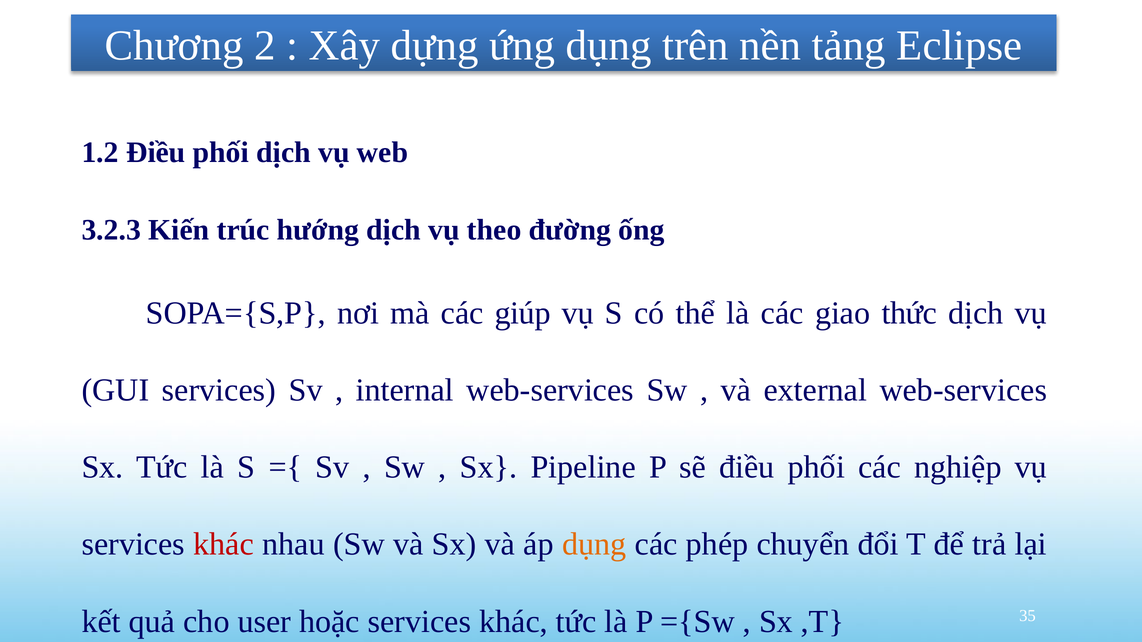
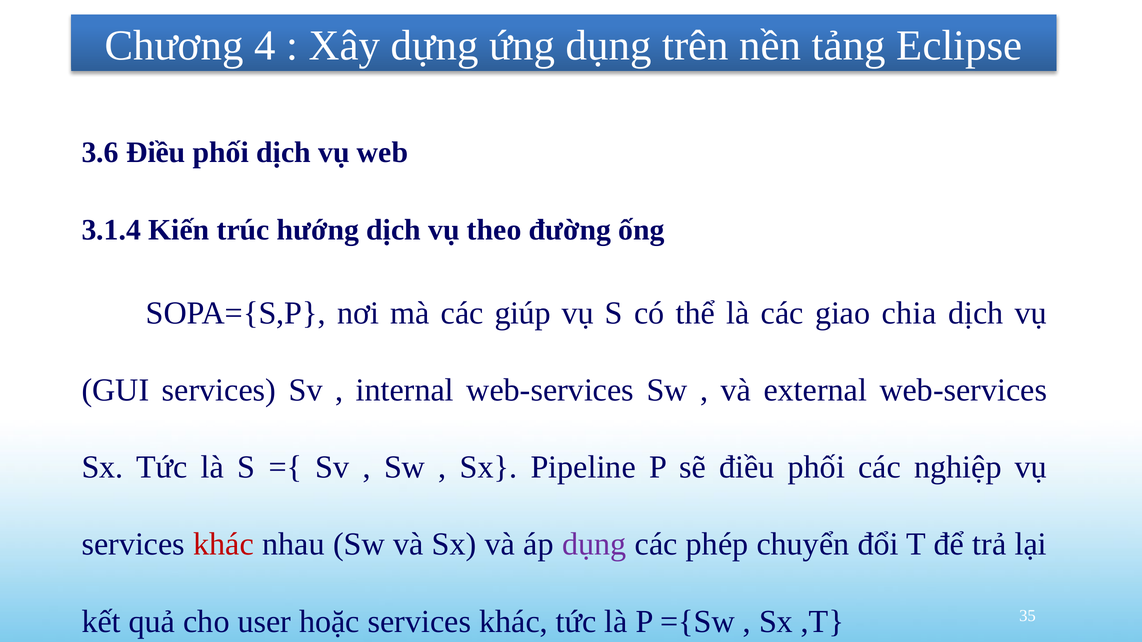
2: 2 -> 4 (265, 46)
1.2: 1.2 -> 3.6 (100, 153)
3.2.3: 3.2.3 -> 3.1.4 (111, 230)
thức: thức -> chia (909, 313)
dụng colour: orange -> purple (594, 545)
